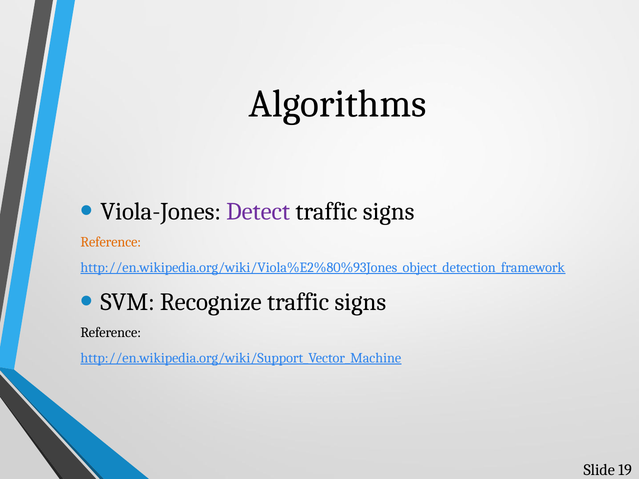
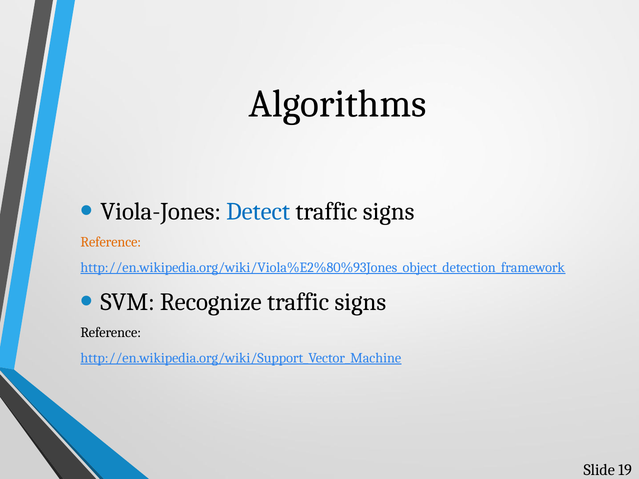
Detect colour: purple -> blue (258, 212)
